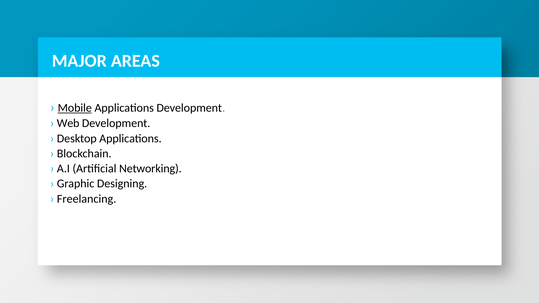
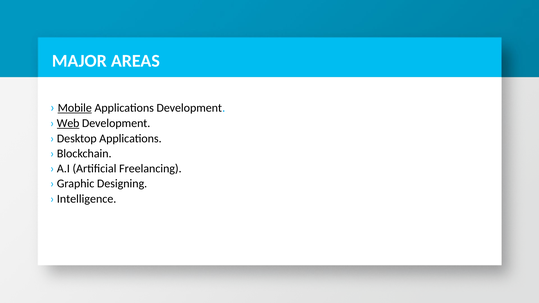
Web underline: none -> present (68, 123)
Networking: Networking -> Freelancing (150, 169)
Freelancing: Freelancing -> Intelligence (87, 199)
